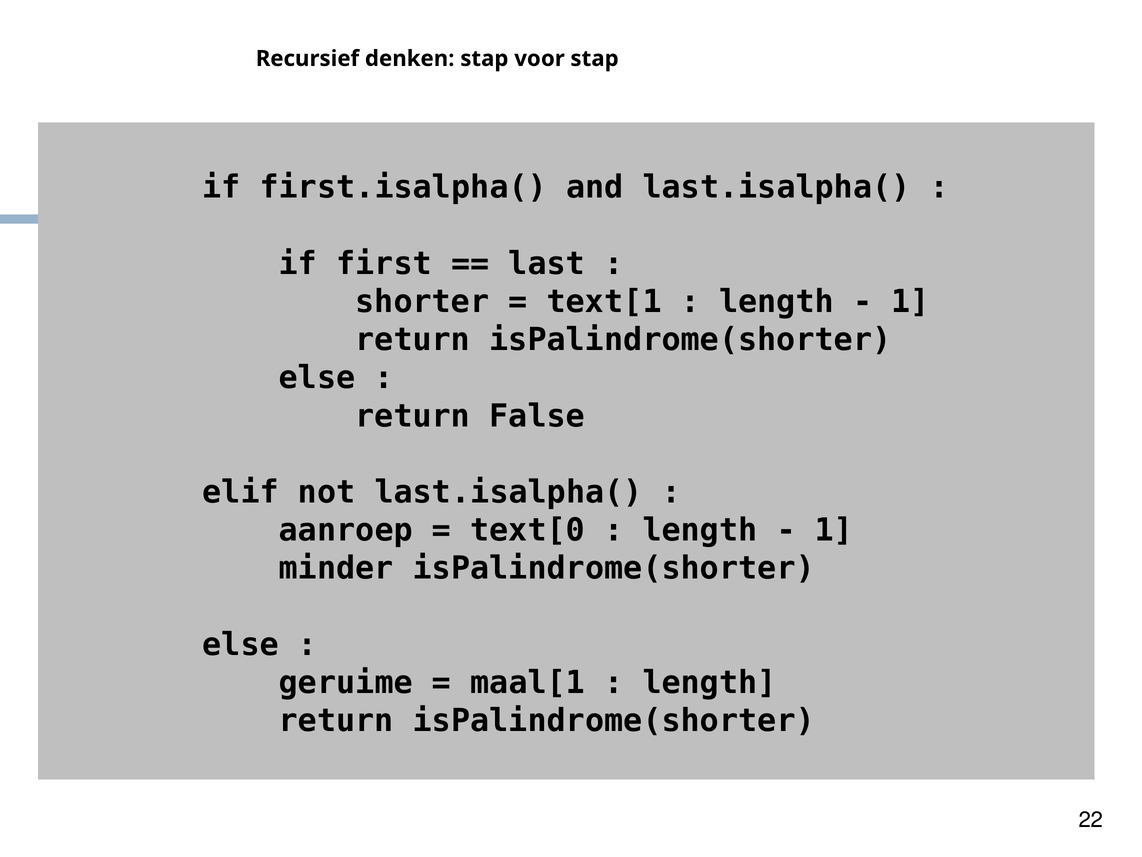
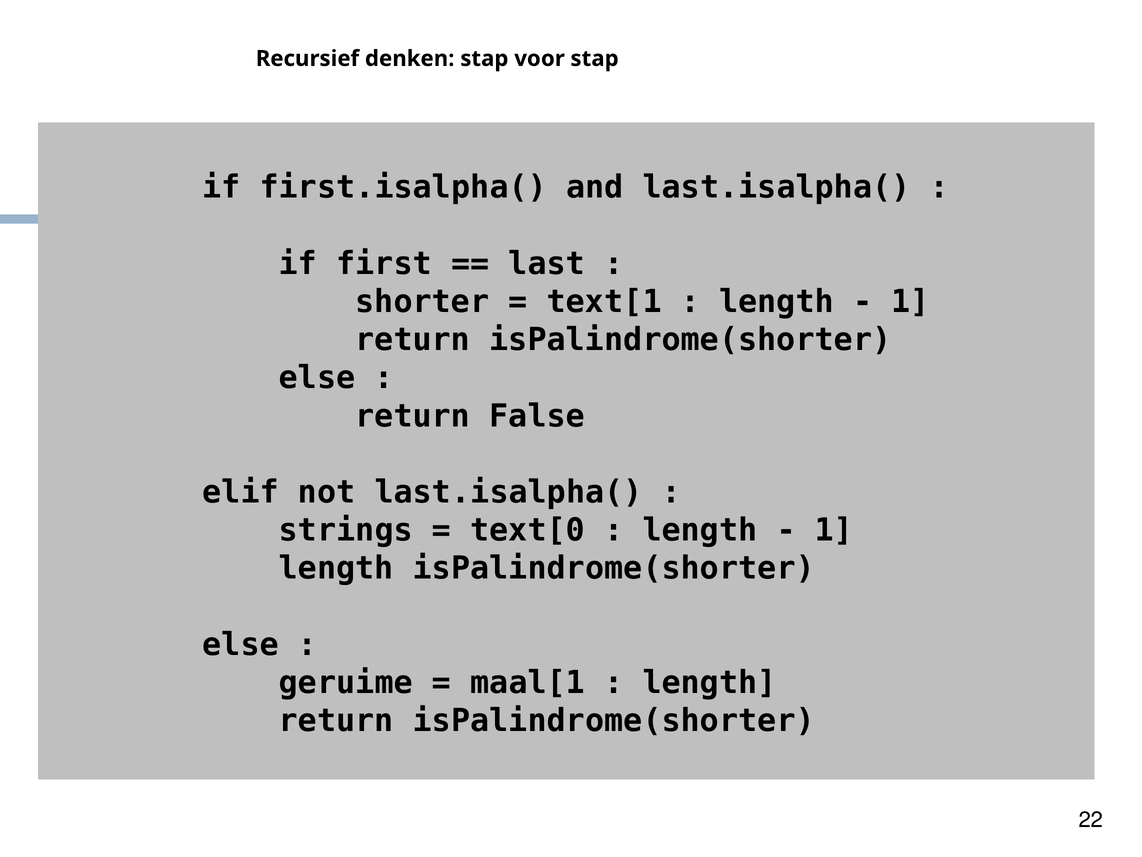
aanroep: aanroep -> strings (346, 530)
minder: minder -> length (336, 568)
